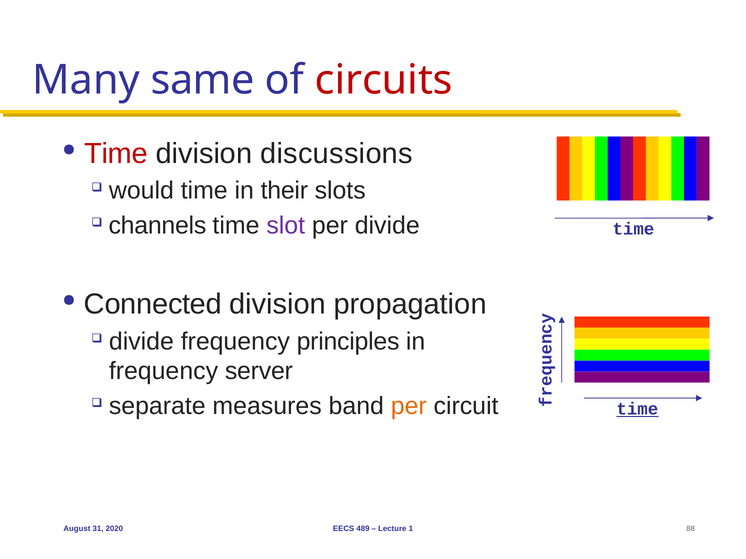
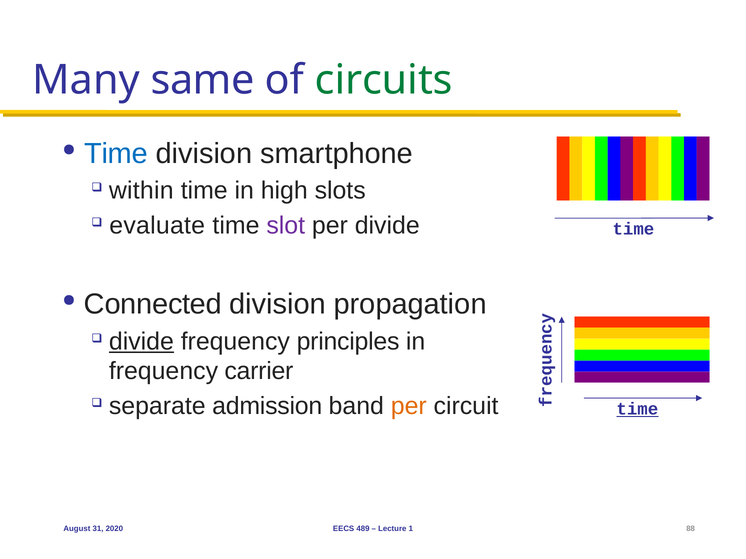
circuits colour: red -> green (384, 80)
Time colour: red -> blue (116, 154)
discussions: discussions -> smartphone (337, 154)
would: would -> within (141, 191)
their: their -> high (284, 191)
channels: channels -> evaluate (157, 226)
divide underline: none -> present (141, 342)
server: server -> carrier (259, 372)
measures: measures -> admission (267, 406)
